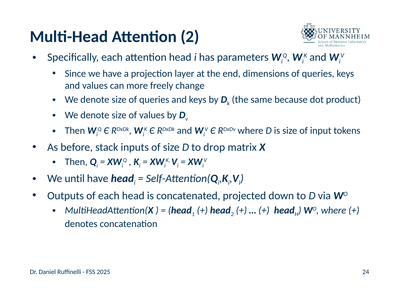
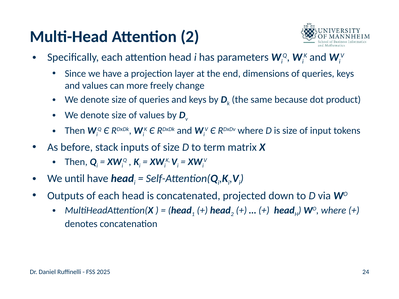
drop: drop -> term (214, 147)
